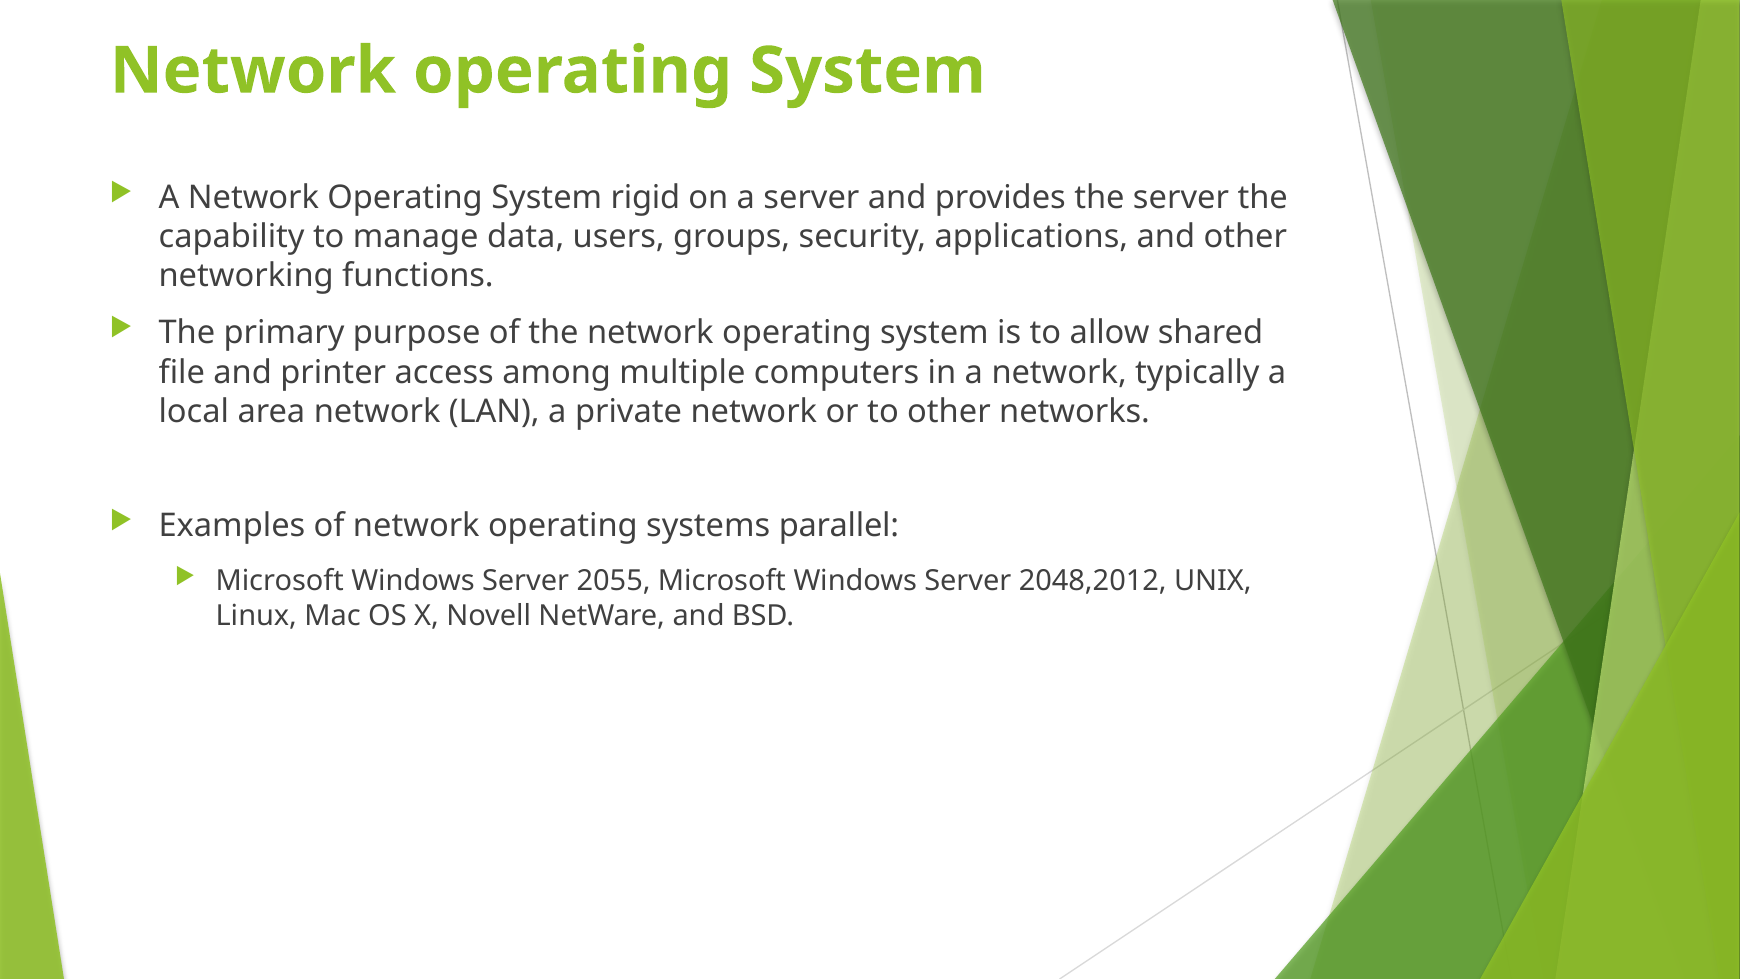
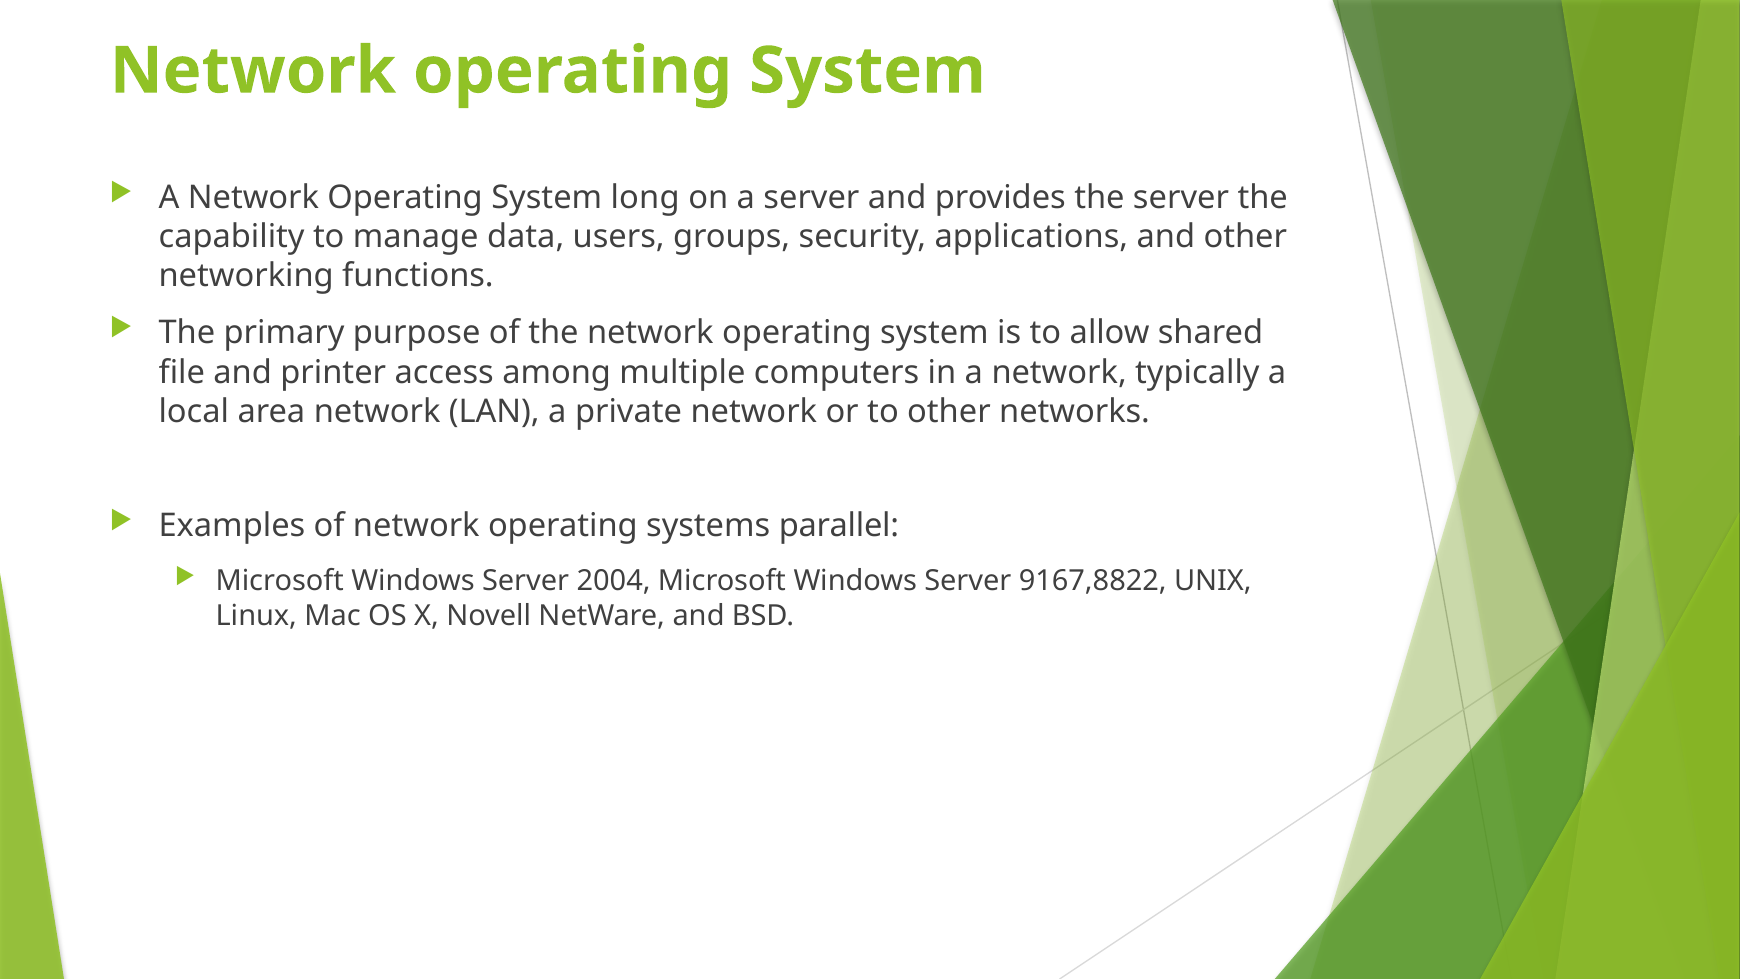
rigid: rigid -> long (645, 197)
2055: 2055 -> 2004 (614, 581)
2048,2012: 2048,2012 -> 9167,8822 (1093, 581)
